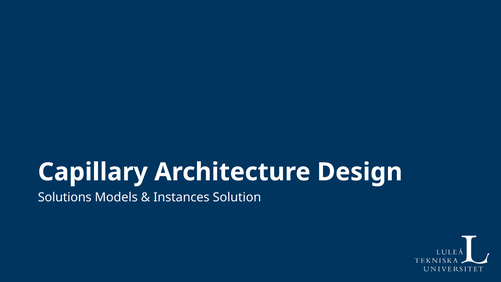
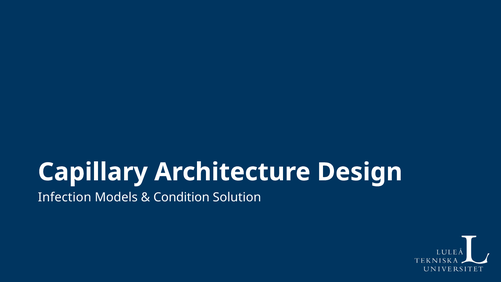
Solutions: Solutions -> Infection (65, 197)
Instances: Instances -> Condition (181, 197)
